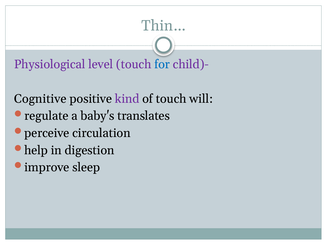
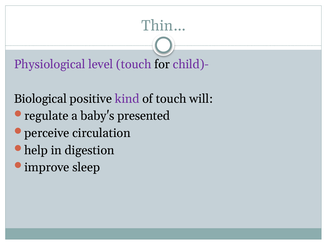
for colour: blue -> black (162, 64)
Cognitive: Cognitive -> Biological (40, 99)
translates: translates -> presented (144, 116)
